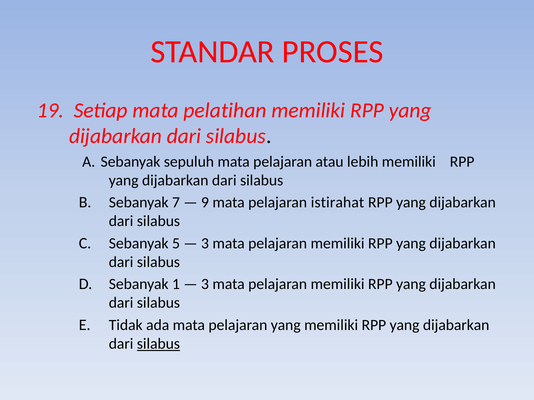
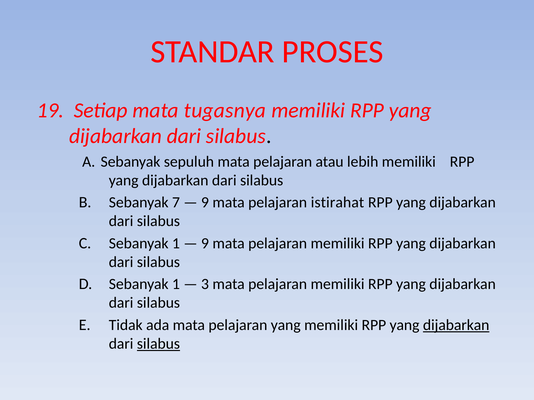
pelatihan: pelatihan -> tugasnya (225, 111)
5: 5 -> 1 (176, 244)
3: 3 -> 9 (205, 244)
dijabarkan underline: none -> present (456, 325)
